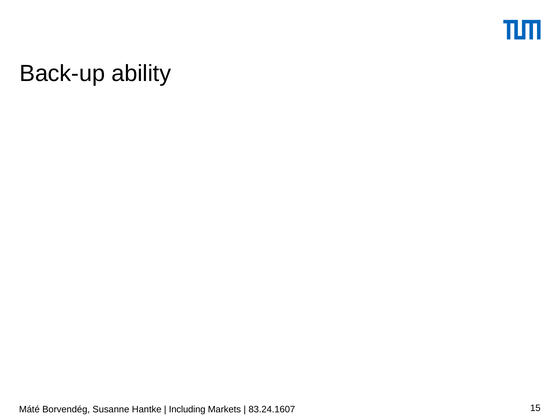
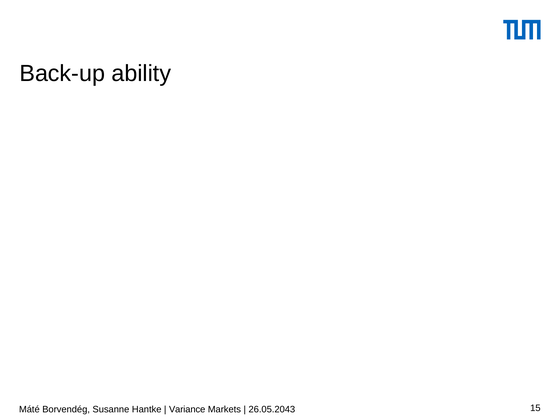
Including: Including -> Variance (187, 409)
83.24.1607: 83.24.1607 -> 26.05.2043 (272, 409)
